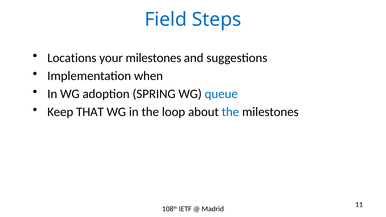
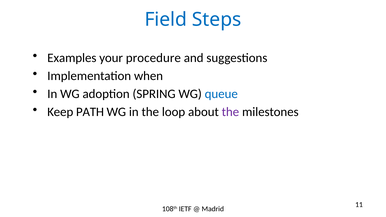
Locations: Locations -> Examples (72, 58)
your milestones: milestones -> procedure (153, 58)
THAT: THAT -> PATH (90, 112)
the colour: blue -> purple (230, 112)
